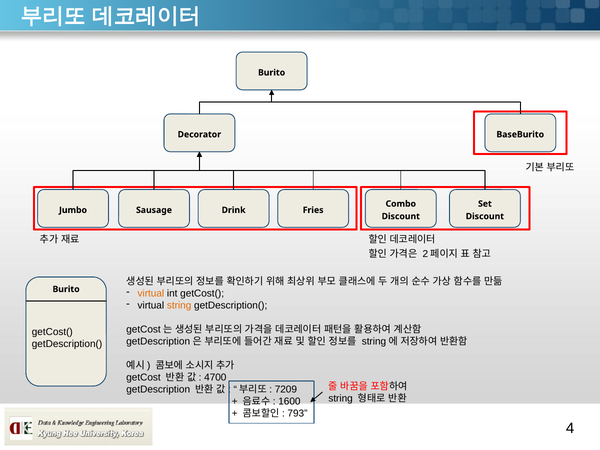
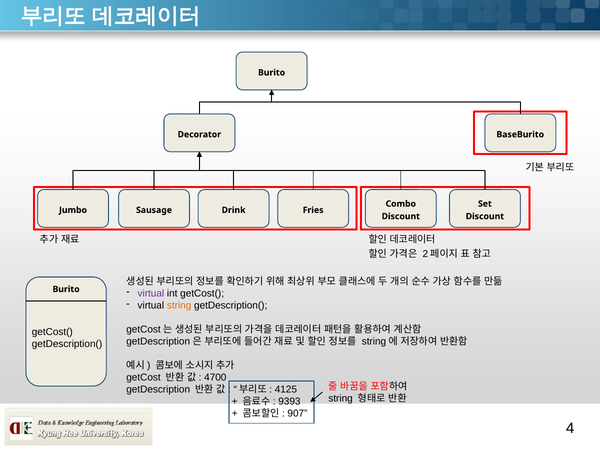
virtual colour: orange -> purple (151, 293)
7209: 7209 -> 4125 (286, 389)
1600: 1600 -> 9393 (289, 401)
793: 793 -> 907 (297, 413)
